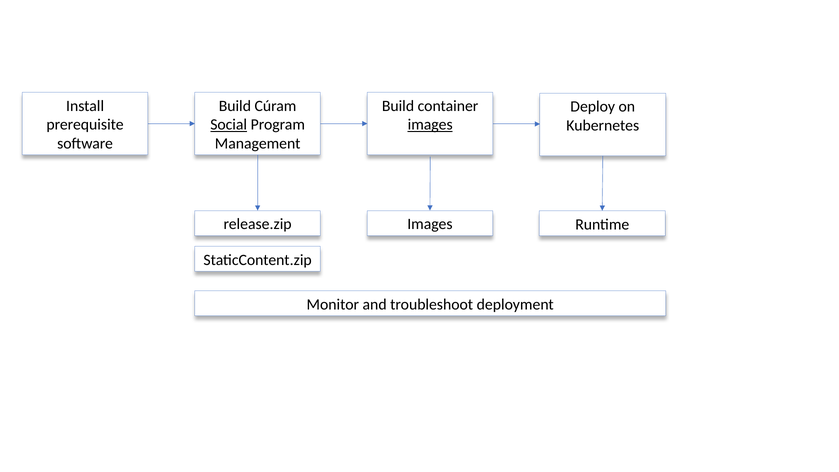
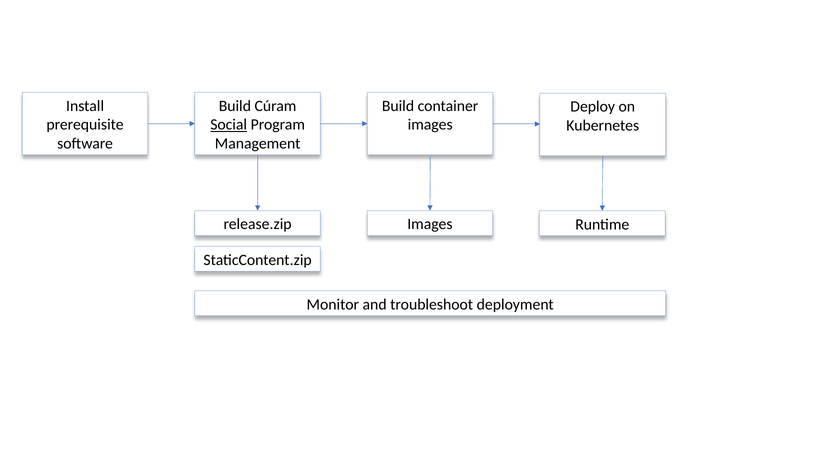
images underline: present -> none (430, 125)
